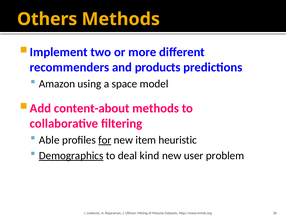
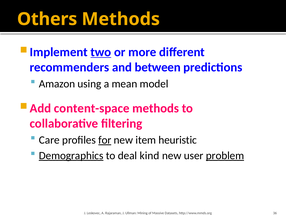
two underline: none -> present (101, 52)
products: products -> between (158, 67)
space: space -> mean (124, 84)
content-about: content-about -> content-space (92, 108)
Able: Able -> Care (49, 140)
problem underline: none -> present (225, 155)
